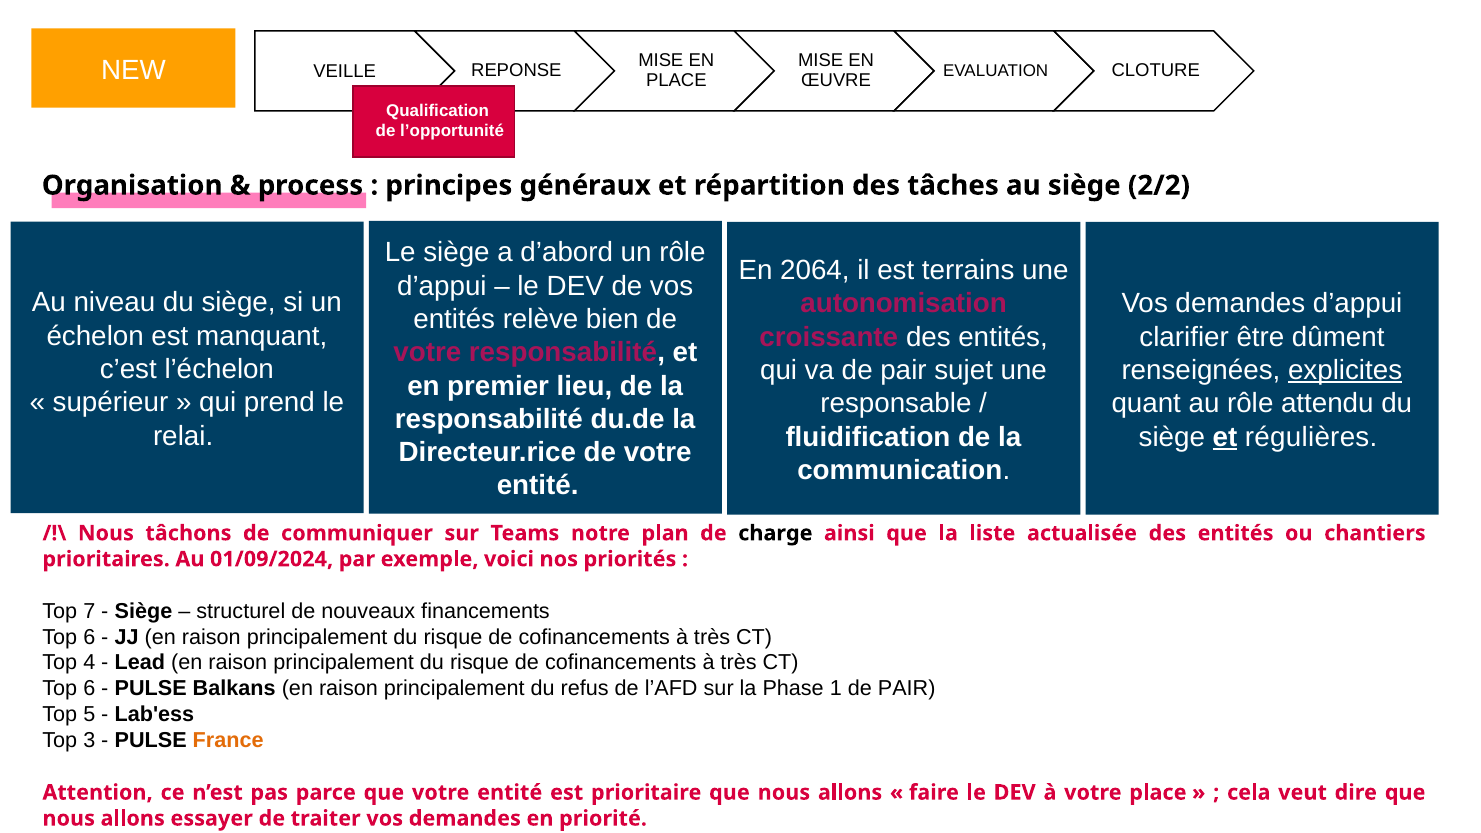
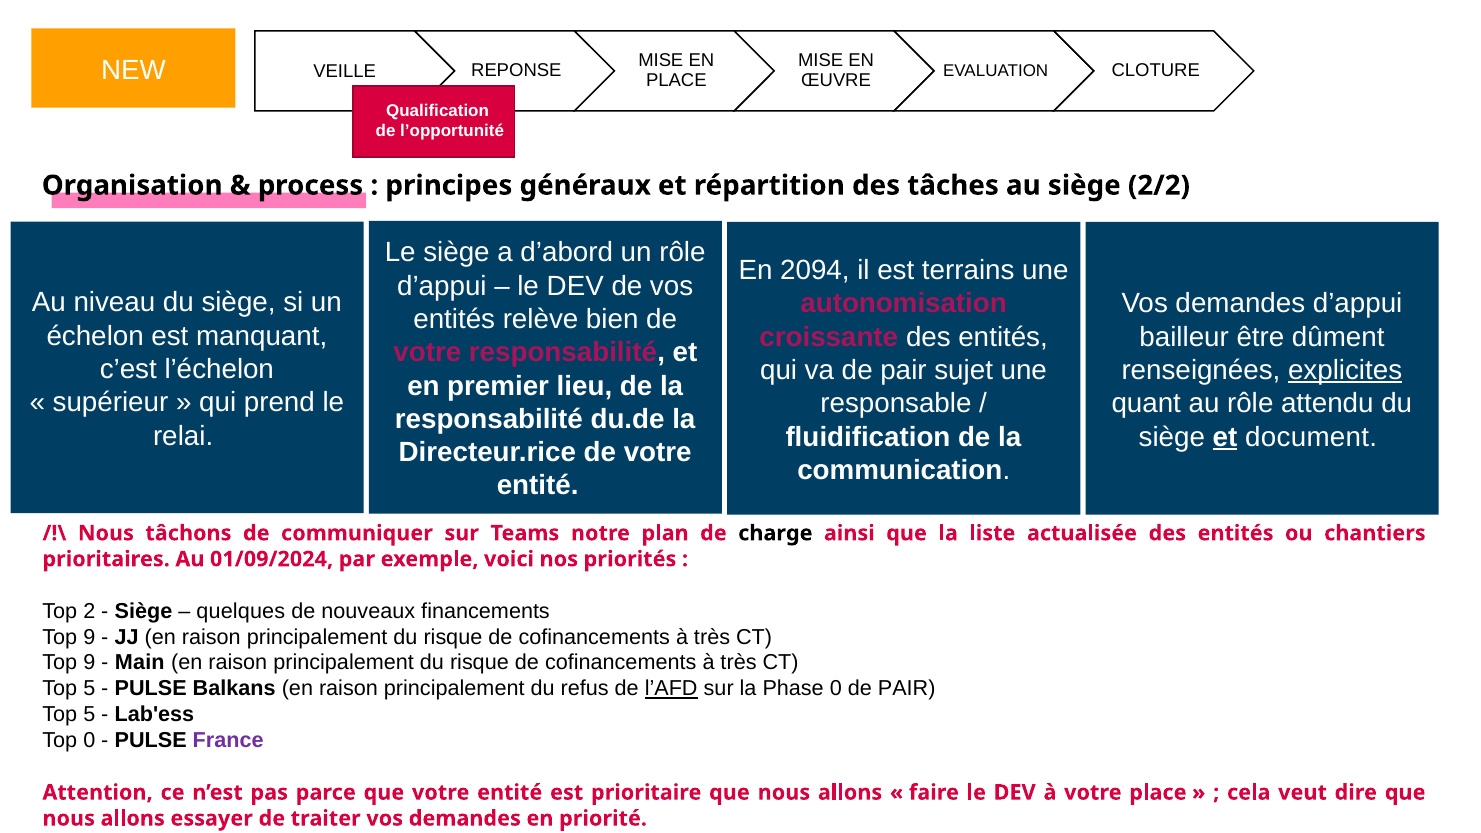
2064: 2064 -> 2094 (815, 270)
clarifier: clarifier -> bailleur (1184, 337)
régulières: régulières -> document (1311, 437)
7: 7 -> 2 (89, 611)
structurel: structurel -> quelques (241, 611)
6: 6 -> 9 (89, 637)
4: 4 -> 9 (89, 663)
Lead: Lead -> Main (140, 663)
6: 6 -> 5 (89, 689)
l’AFD underline: none -> present (671, 689)
Phase 1: 1 -> 0 (836, 689)
Top 3: 3 -> 0 (89, 741)
France colour: orange -> purple (228, 741)
